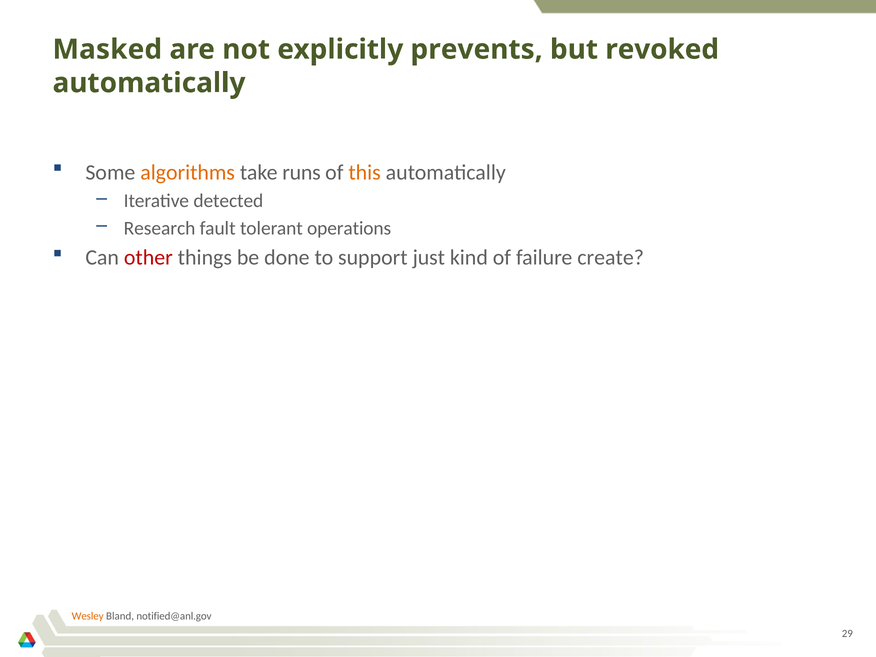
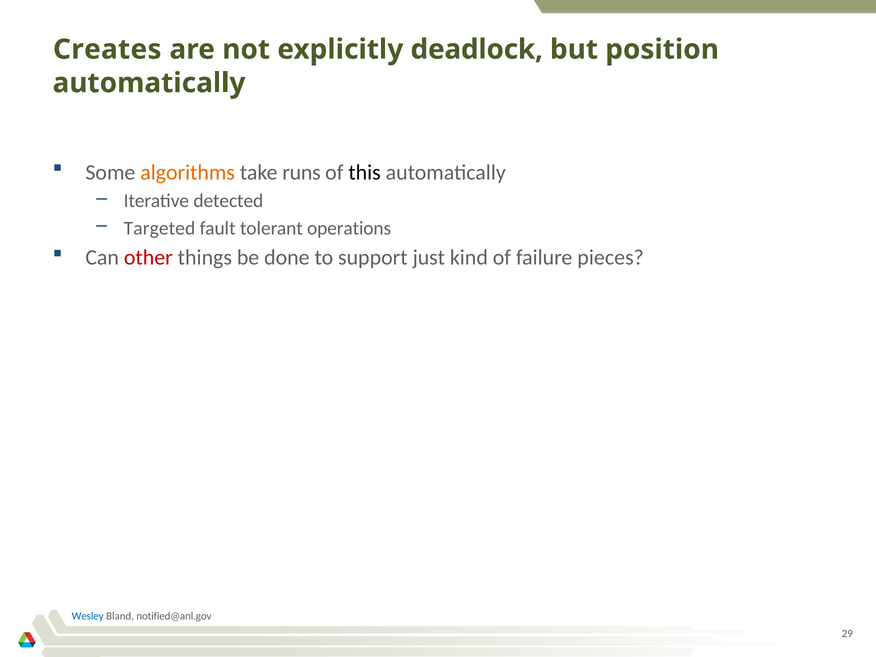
Masked: Masked -> Creates (107, 49)
prevents: prevents -> deadlock (477, 49)
revoked: revoked -> position (662, 49)
this colour: orange -> black (365, 172)
Research: Research -> Targeted (160, 228)
create: create -> pieces (611, 258)
Wesley colour: orange -> blue (88, 616)
